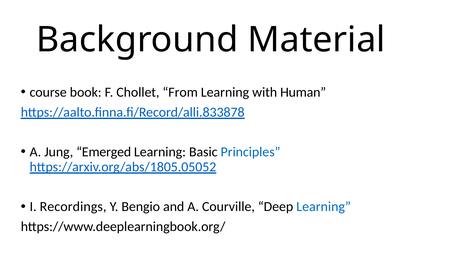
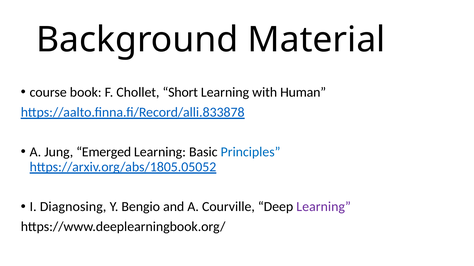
From: From -> Short (180, 92)
Recordings: Recordings -> Diagnosing (73, 207)
Learning colour: blue -> purple (324, 207)
